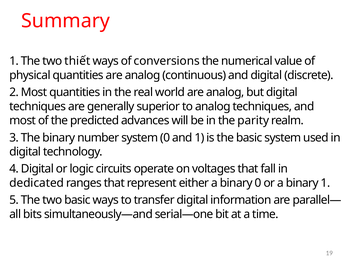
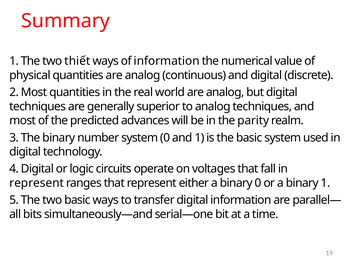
of conversions: conversions -> information (167, 61)
dedicated: dedicated -> represent (37, 183)
